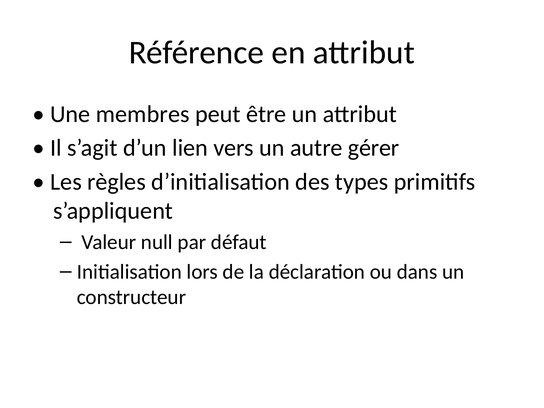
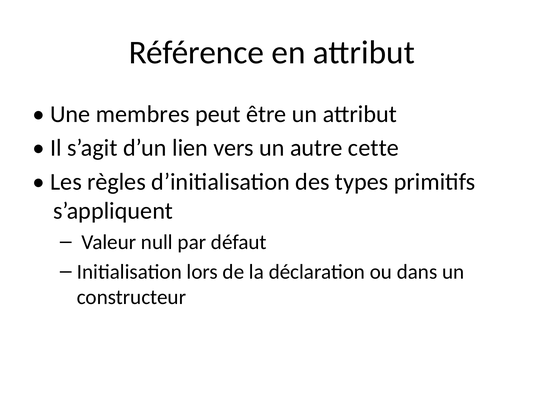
gérer: gérer -> cette (374, 148)
